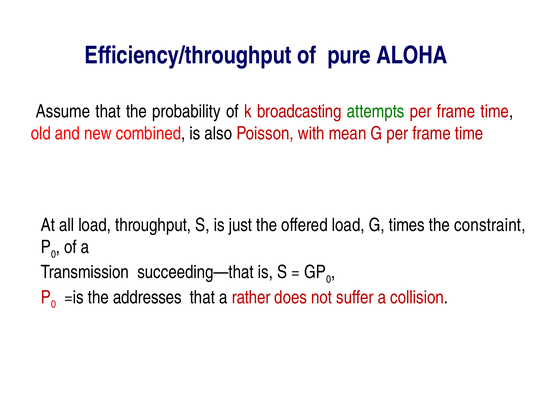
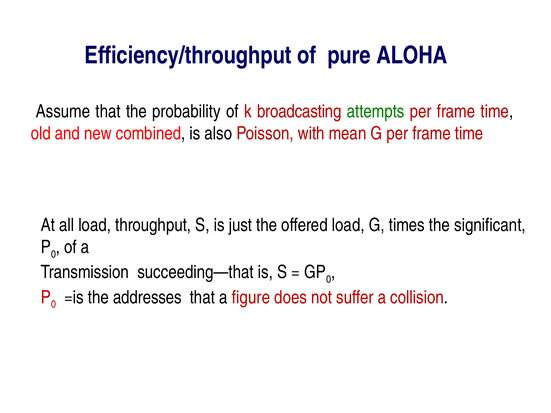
constraint: constraint -> significant (490, 225)
rather: rather -> figure (251, 297)
